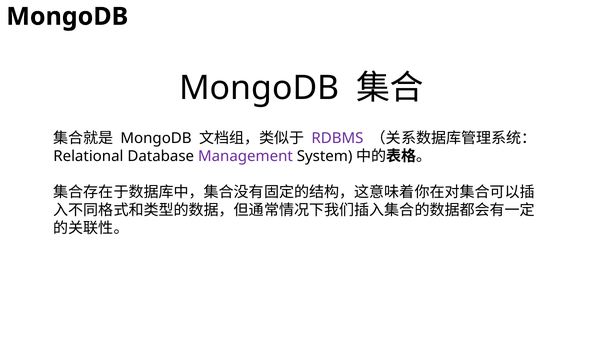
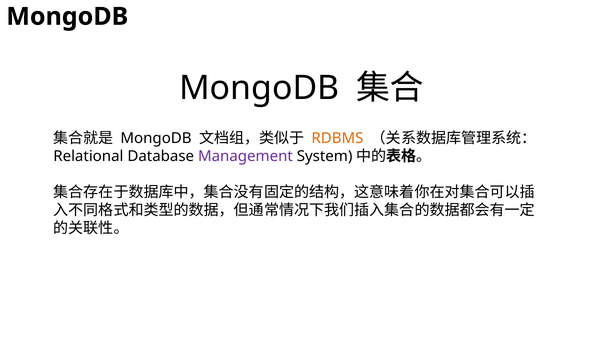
RDBMS colour: purple -> orange (337, 138)
